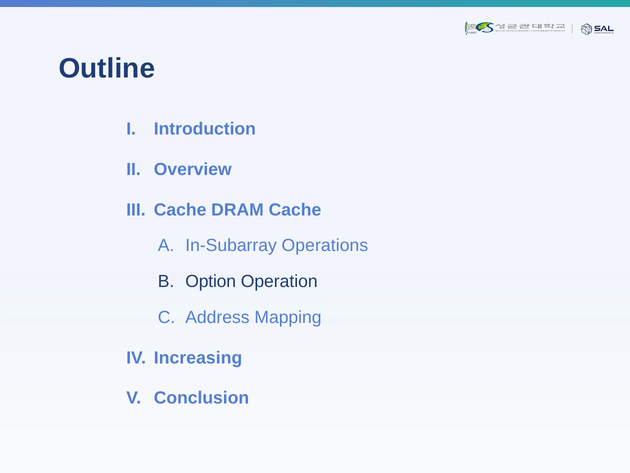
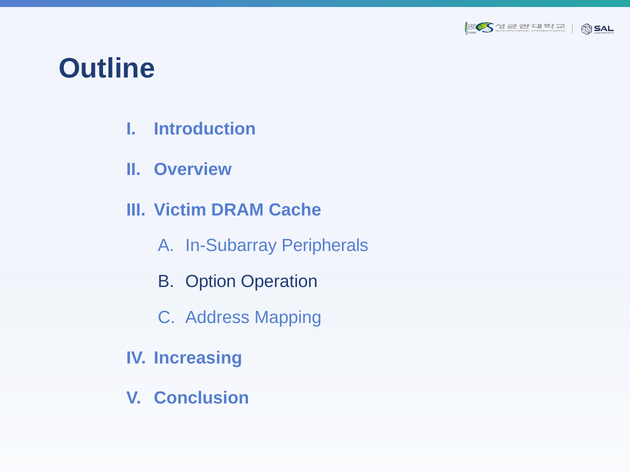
Cache: Cache -> Victim (180, 210)
Operations: Operations -> Peripherals (325, 245)
